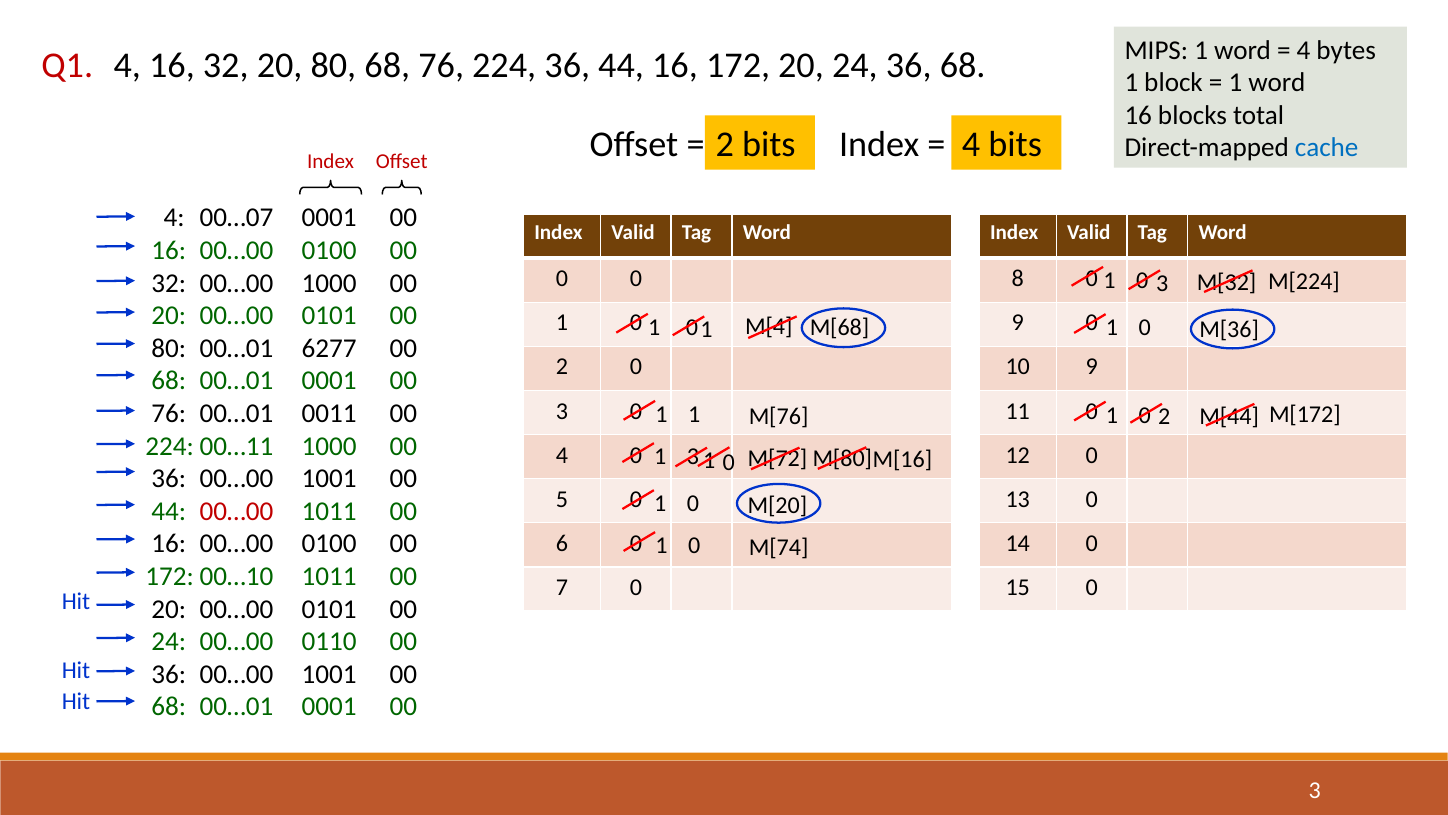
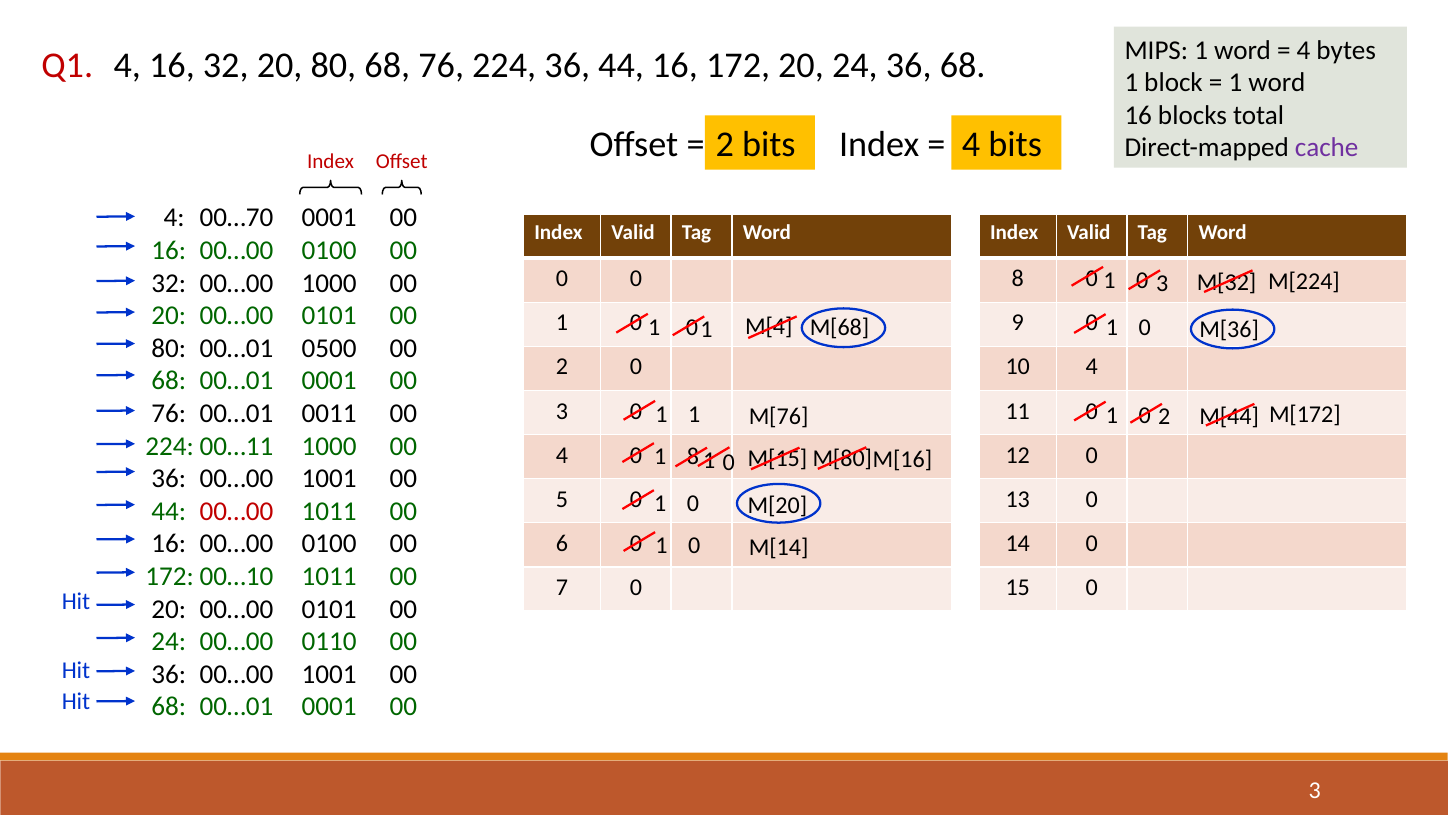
cache colour: blue -> purple (1327, 148)
00…07: 00…07 -> 00…70 (236, 218)
6277: 6277 -> 0500 (329, 348)
10 9: 9 -> 4 (1092, 367)
1 3: 3 -> 8 (693, 457)
M[72: M[72 -> M[15 (777, 458)
M[74: M[74 -> M[14 (779, 547)
